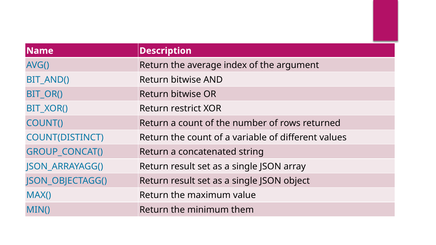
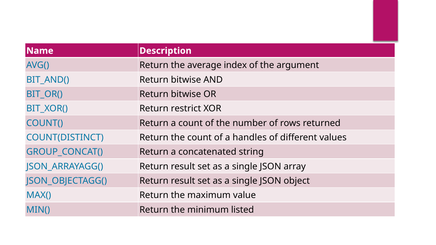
variable: variable -> handles (250, 138)
them: them -> listed (243, 210)
